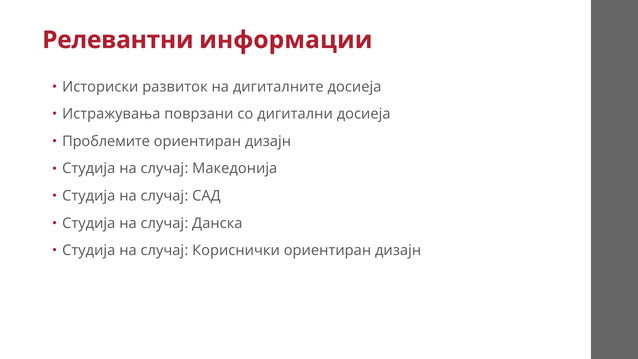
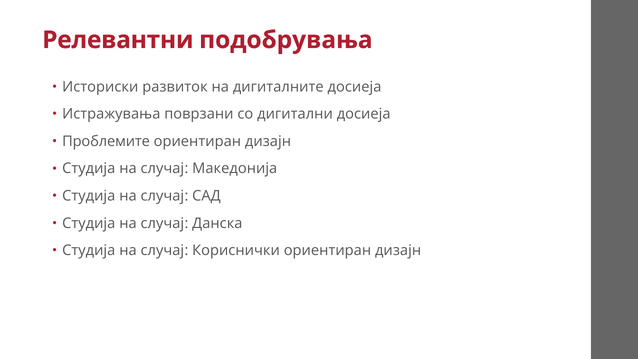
информации: информации -> подобрувања (286, 40)
